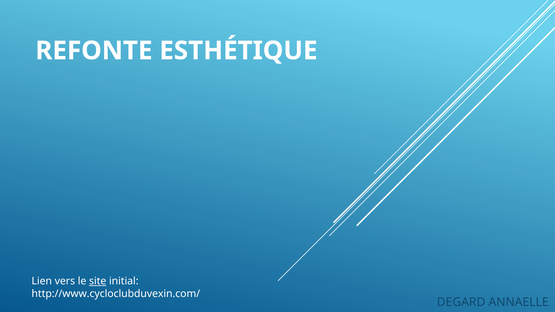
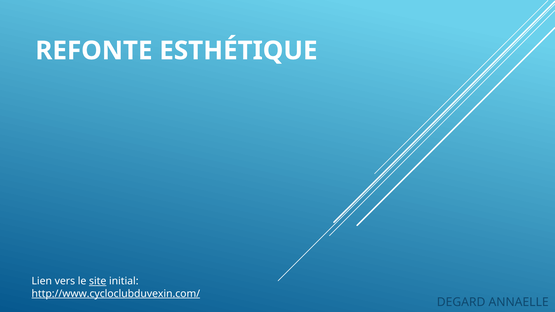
http://www.cycloclubduvexin.com/ underline: none -> present (116, 294)
